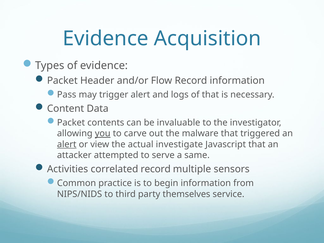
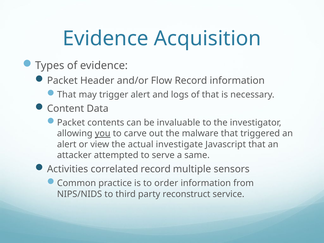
Pass: Pass -> That (67, 95)
alert underline: present -> none (67, 144)
begin: begin -> order (166, 183)
themselves: themselves -> reconstruct (186, 194)
